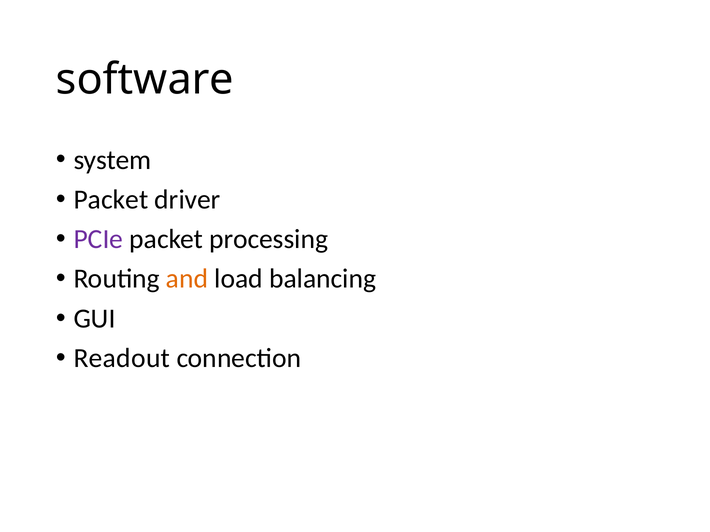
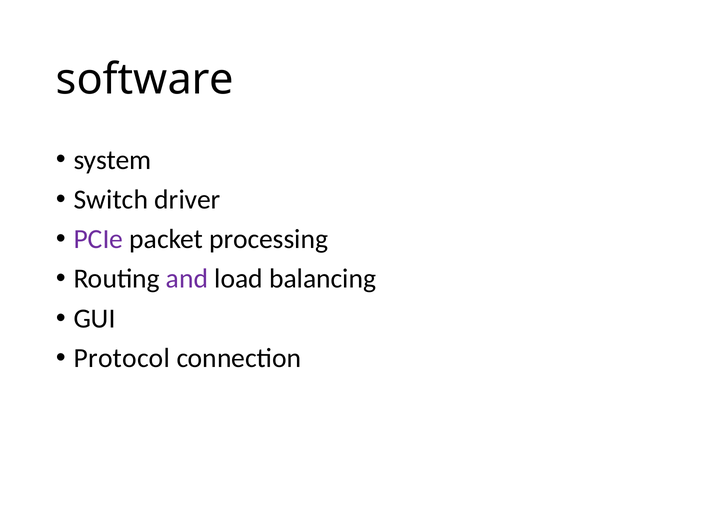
Packet: Packet -> Switch (111, 200)
and colour: orange -> purple (187, 279)
Readout: Readout -> Protocol (122, 359)
